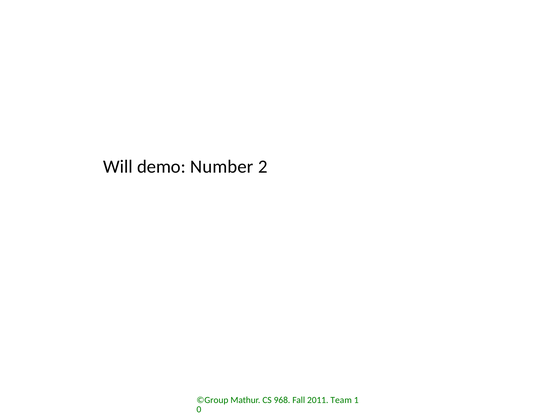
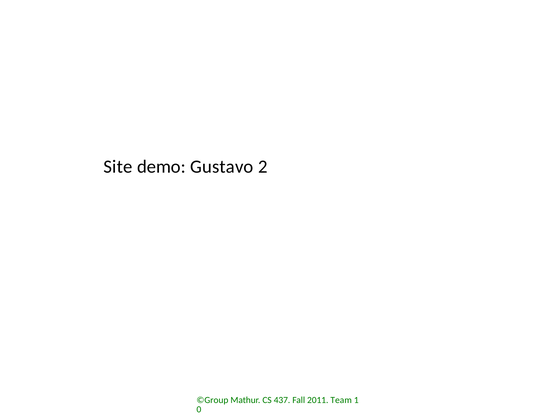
Will: Will -> Site (118, 167)
Number: Number -> Gustavo (222, 167)
968: 968 -> 437 (282, 400)
